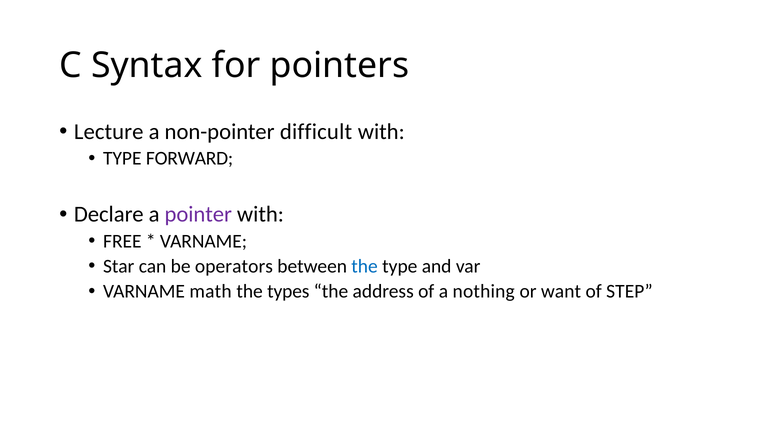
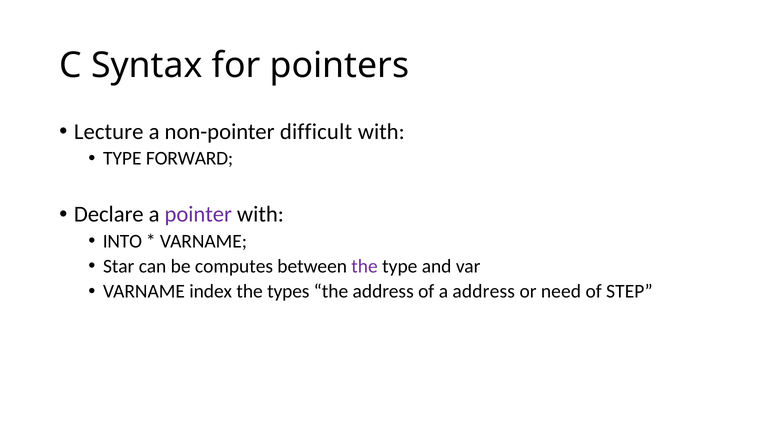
FREE: FREE -> INTO (122, 241)
operators: operators -> computes (234, 266)
the colour: blue -> purple (365, 266)
math: math -> index (211, 291)
a nothing: nothing -> address (484, 291)
want: want -> need (561, 291)
